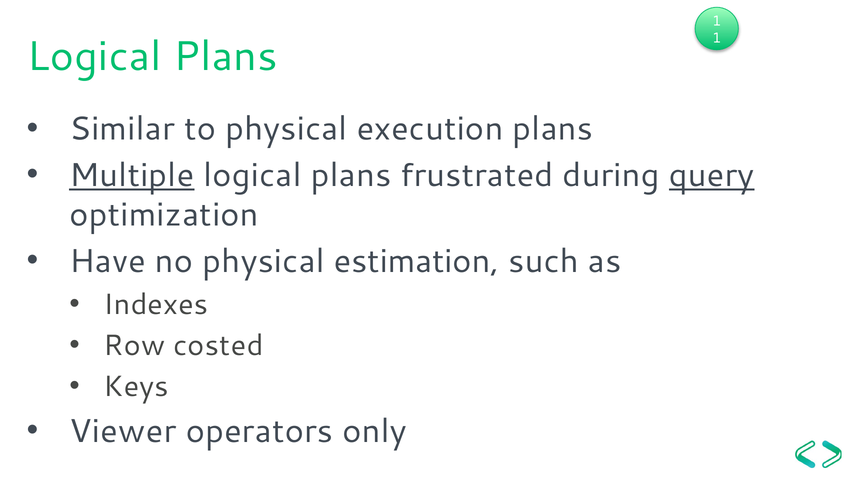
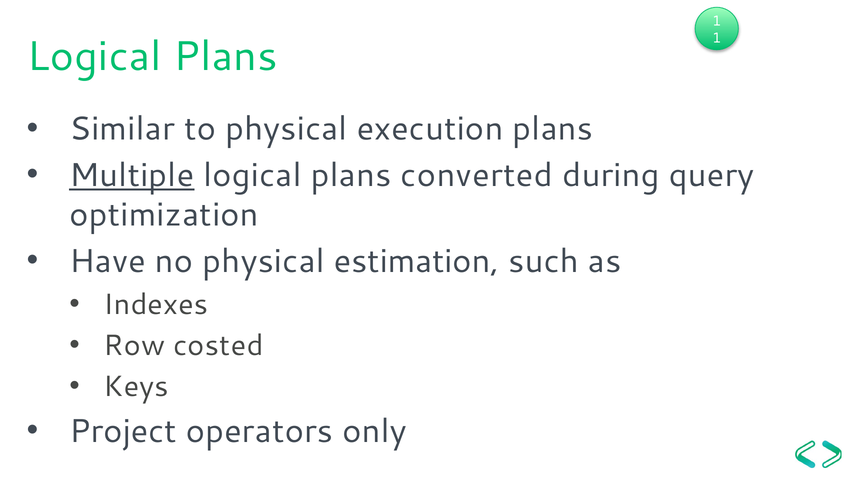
frustrated: frustrated -> converted (477, 175)
query underline: present -> none (712, 175)
Viewer: Viewer -> Project (123, 431)
